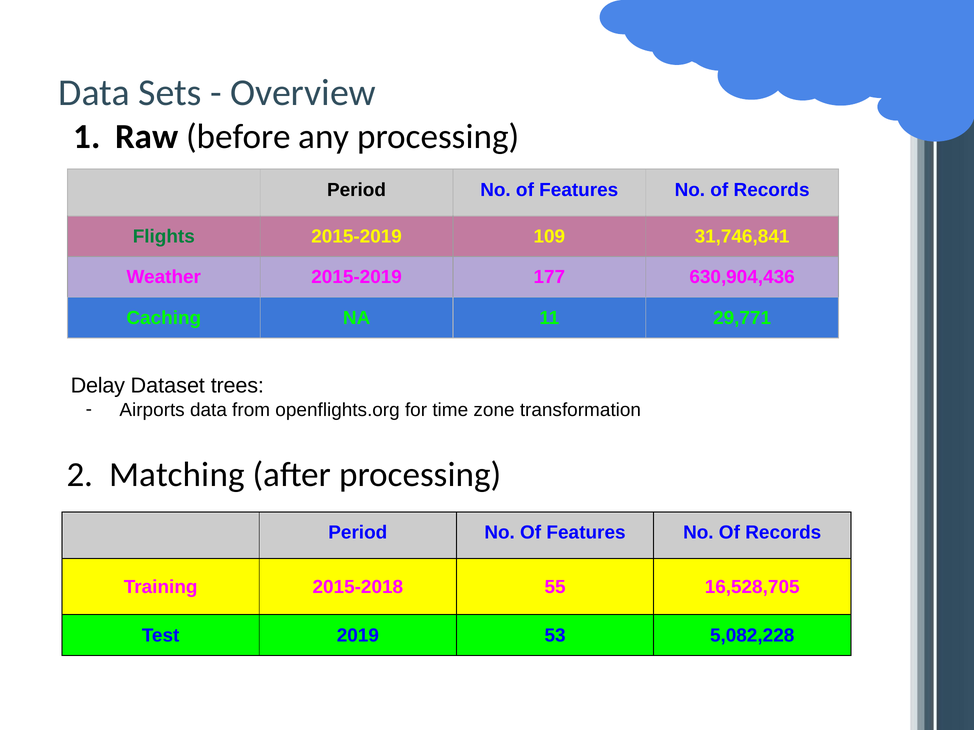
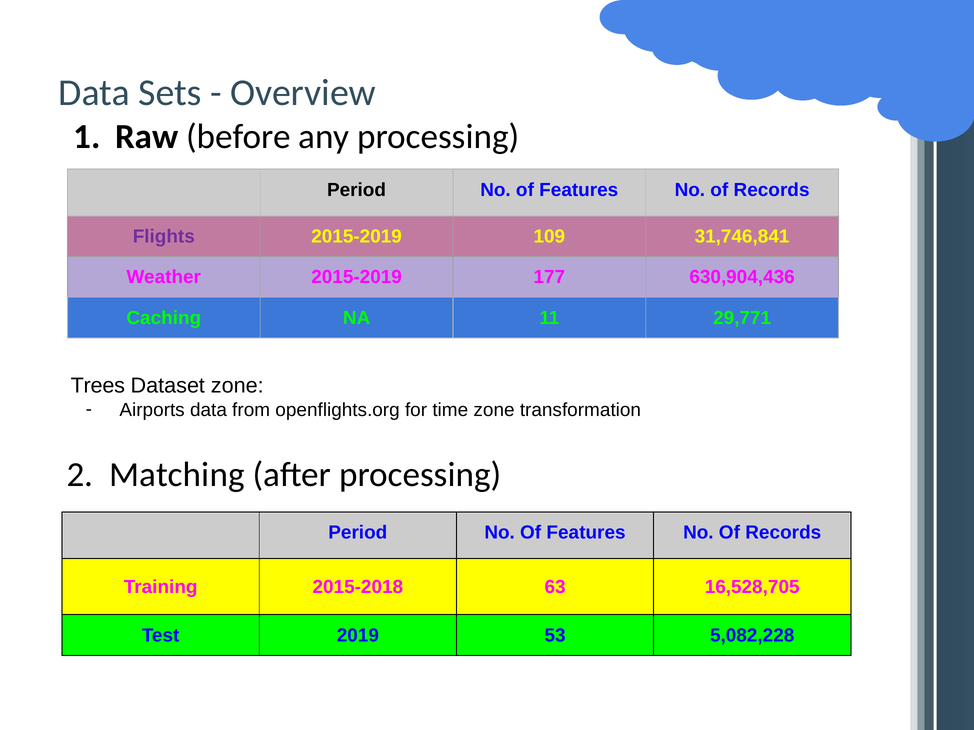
Flights colour: green -> purple (164, 237)
Delay: Delay -> Trees (98, 386)
Dataset trees: trees -> zone (237, 386)
55: 55 -> 63 (555, 587)
